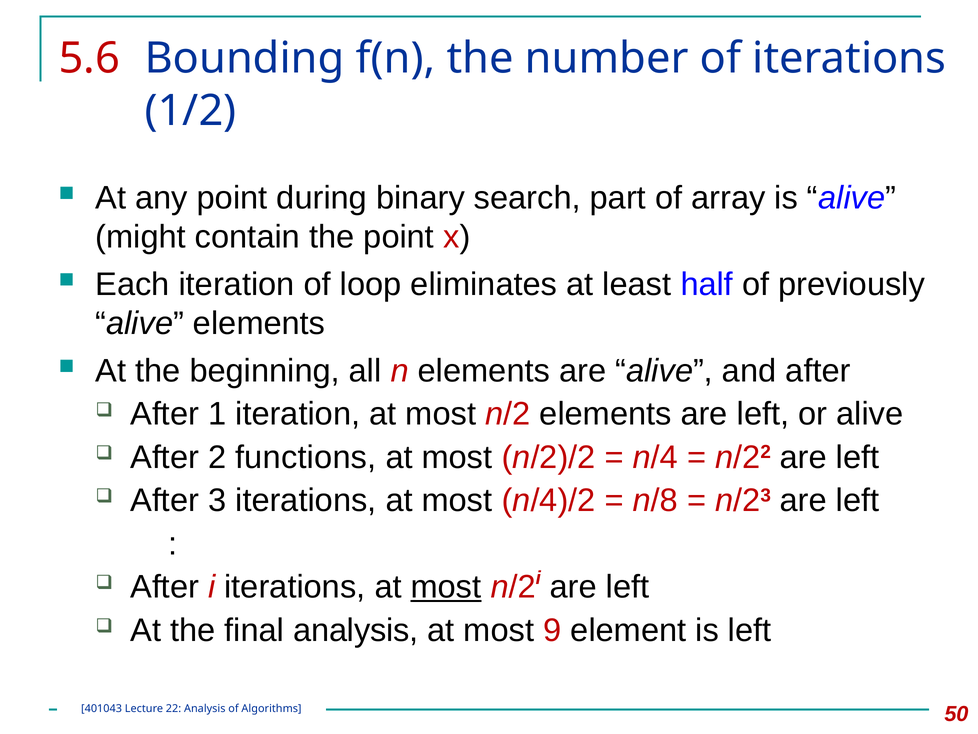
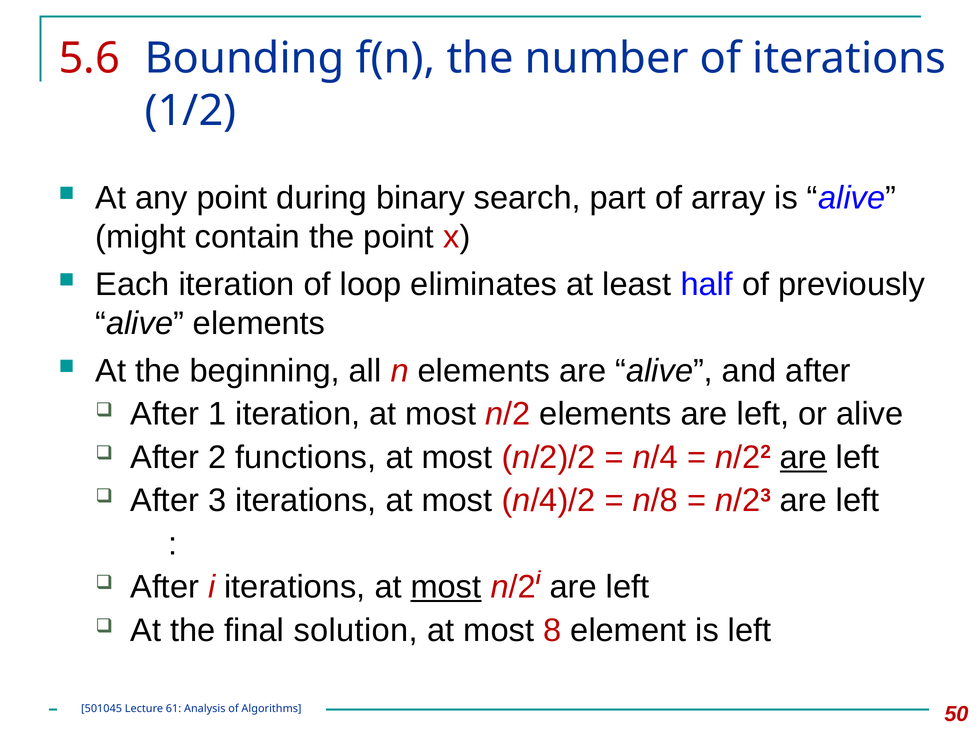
are underline: none -> present (803, 457)
final analysis: analysis -> solution (356, 630)
9: 9 -> 8 (552, 630)
401043: 401043 -> 501045 (102, 708)
22: 22 -> 61 (174, 708)
